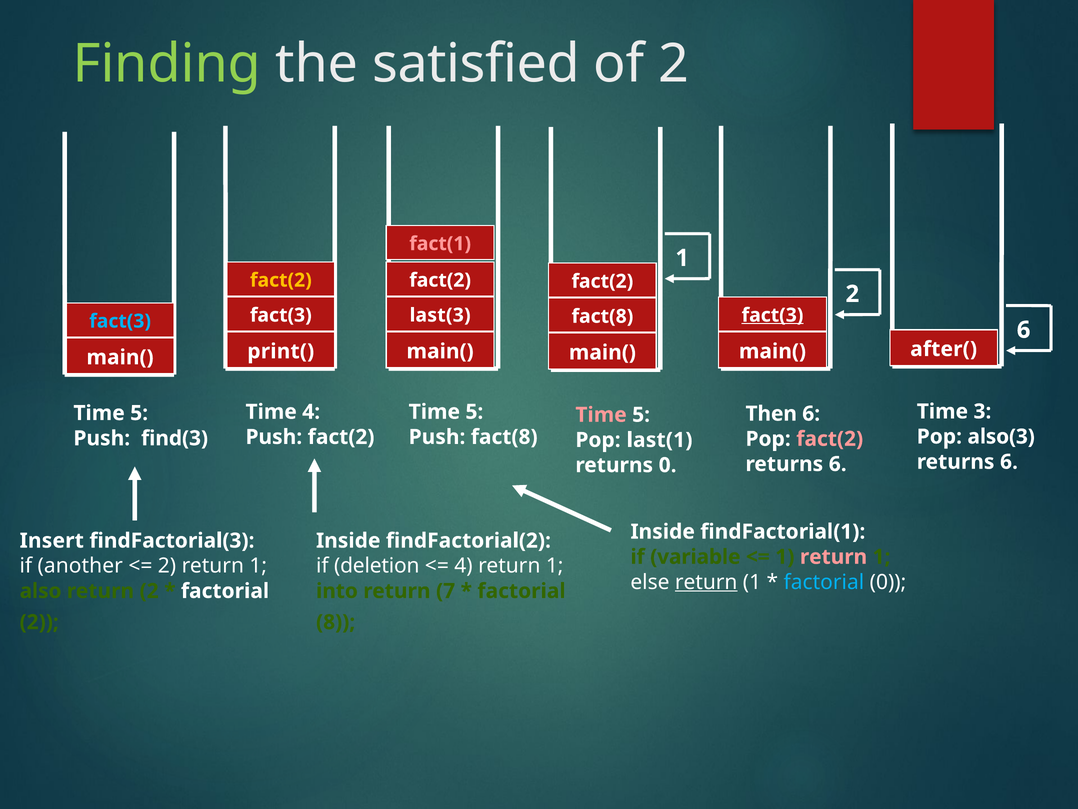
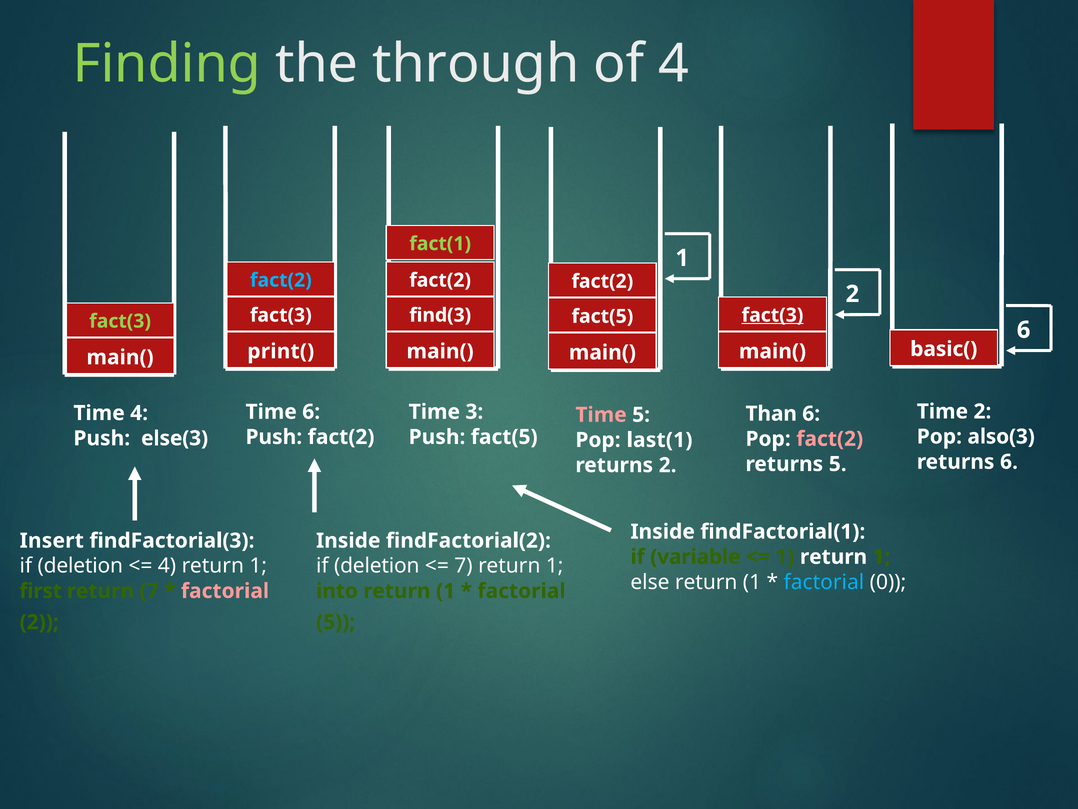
satisfied: satisfied -> through (476, 64)
of 2: 2 -> 4 (674, 64)
fact(1 colour: pink -> light green (440, 244)
fact(2 colour: yellow -> light blue (281, 280)
last(3: last(3 -> find(3 (440, 315)
fact(8: fact(8 -> fact(5 (602, 316)
fact(3 colour: light blue -> light green (120, 321)
after(: after( -> basic( (944, 349)
Time 3: 3 -> 2 (982, 411)
Time 4: 4 -> 6 (311, 412)
5: 5 -> 3 (474, 412)
5: 5 -> 4 (139, 413)
Then: Then -> Than (771, 414)
Push fact(8: fact(8 -> fact(5 (504, 437)
find(3: find(3 -> else(3 (175, 438)
6: 6 -> 5 (838, 464)
returns 0: 0 -> 2 (668, 465)
return colour: pink -> white (834, 557)
another: another -> deletion (80, 566)
2: 2 -> 4 (167, 566)
4: 4 -> 7 (463, 566)
return underline: present -> none (706, 582)
also: also -> first (41, 591)
return 2: 2 -> 7 (149, 591)
factorial colour: white -> pink (225, 591)
7: 7 -> 1 (446, 591)
8: 8 -> 5 (336, 622)
